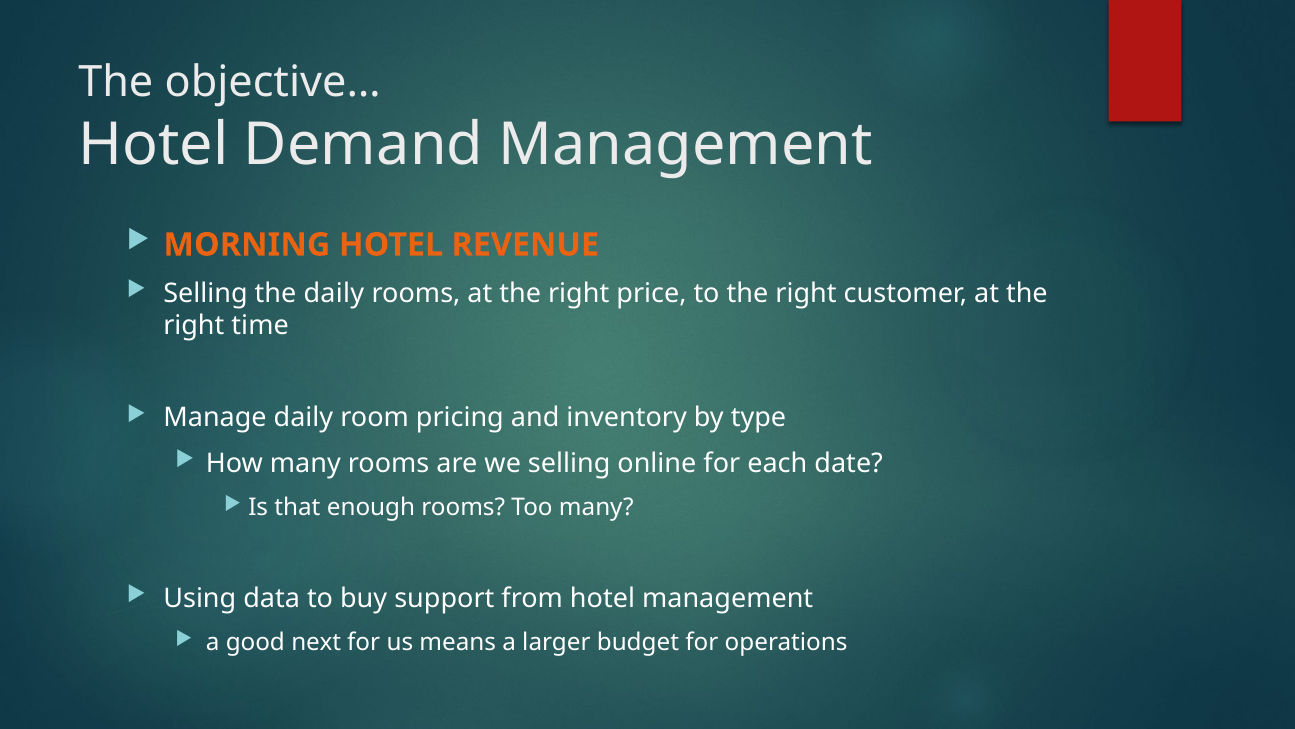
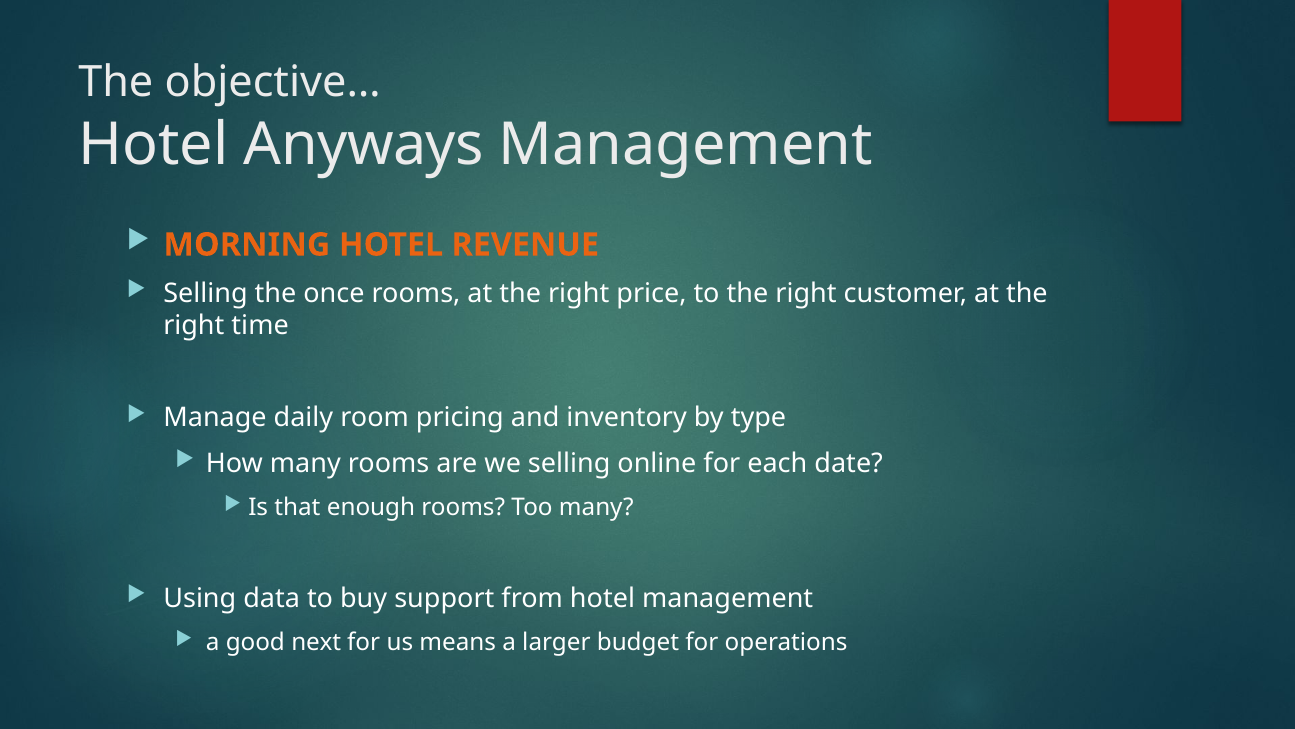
Demand: Demand -> Anyways (364, 145)
the daily: daily -> once (334, 293)
